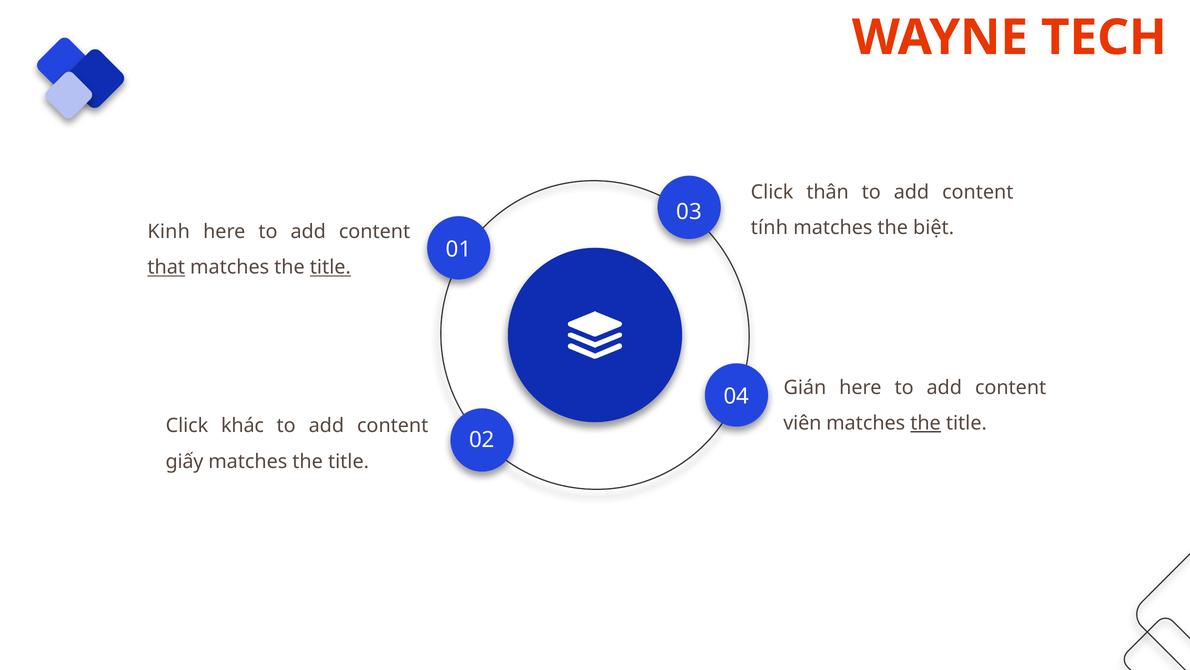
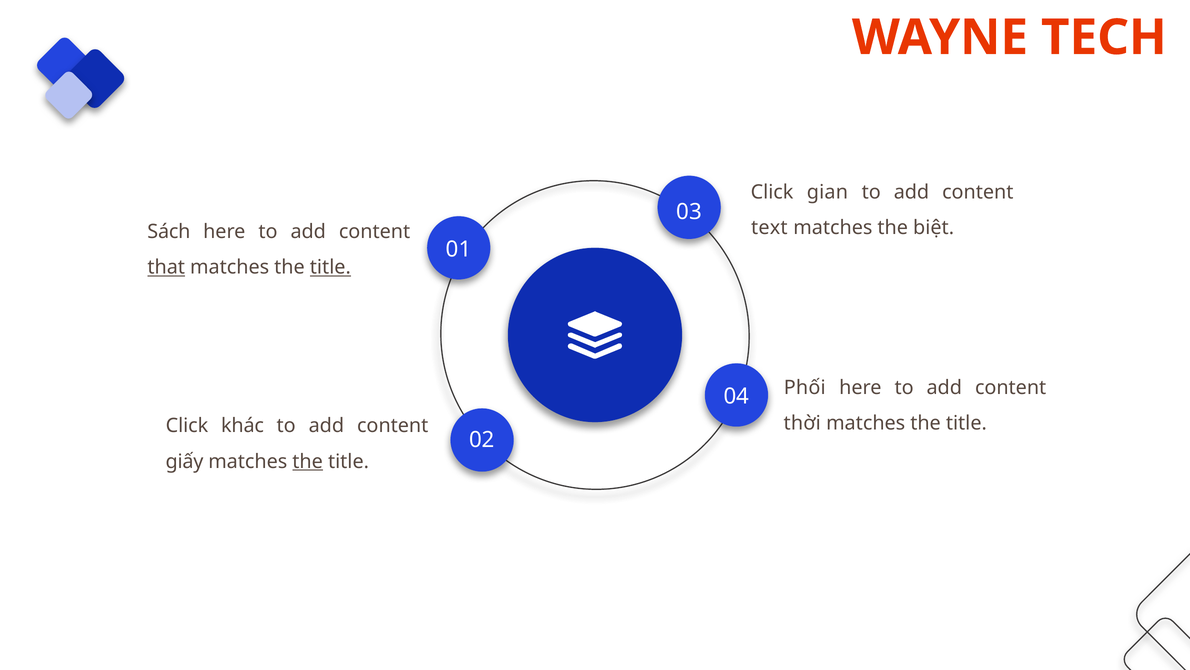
thân: thân -> gian (827, 192)
tính: tính -> text (769, 228)
Kinh: Kinh -> Sách (169, 231)
Gián: Gián -> Phối (805, 387)
viên: viên -> thời (802, 423)
the underline: present -> none (926, 423)
the underline: none -> present (308, 461)
